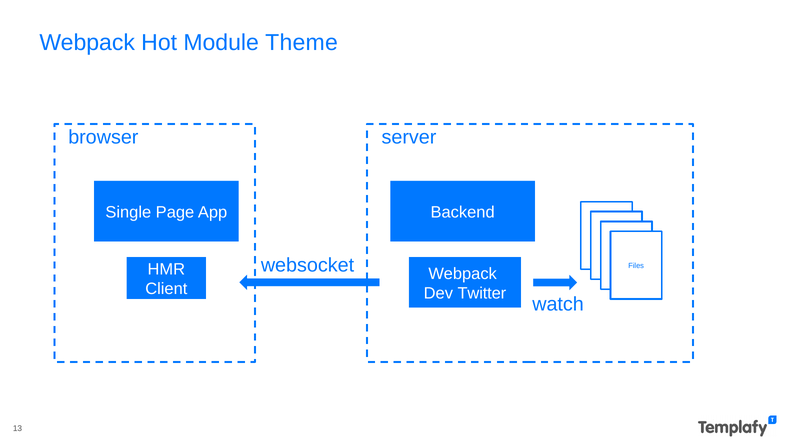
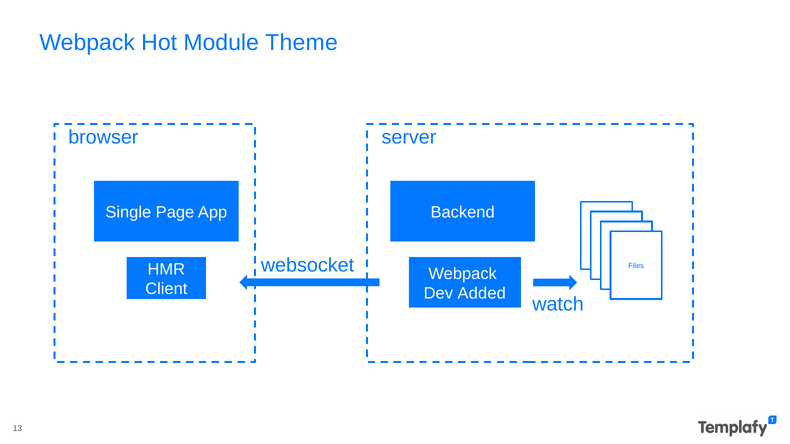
Twitter: Twitter -> Added (482, 294)
